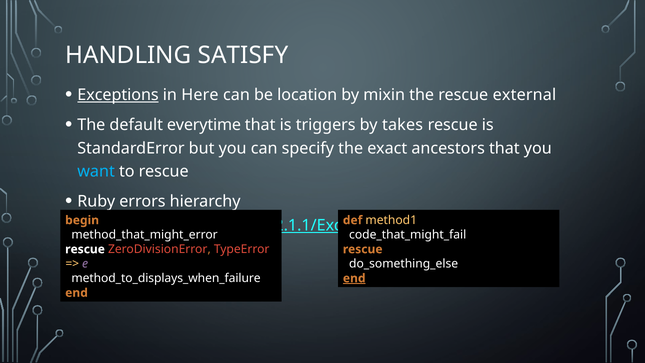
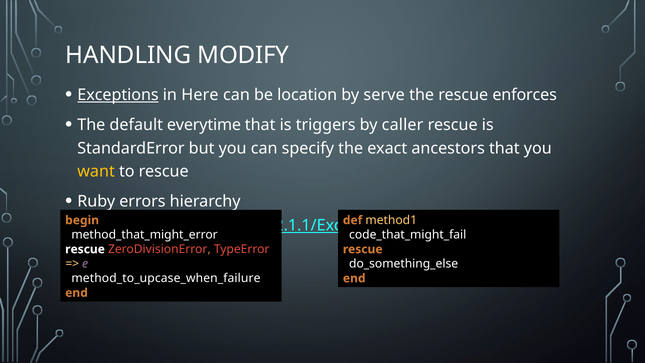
SATISFY: SATISFY -> MODIFY (243, 55)
mixin: mixin -> serve (384, 95)
external: external -> enforces (525, 95)
takes: takes -> caller (403, 125)
want colour: light blue -> yellow (96, 171)
method_to_displays_when_failure: method_to_displays_when_failure -> method_to_upcase_when_failure (166, 278)
end underline: present -> none (354, 278)
